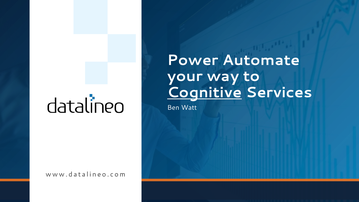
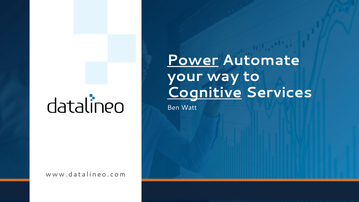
Power underline: none -> present (193, 60)
